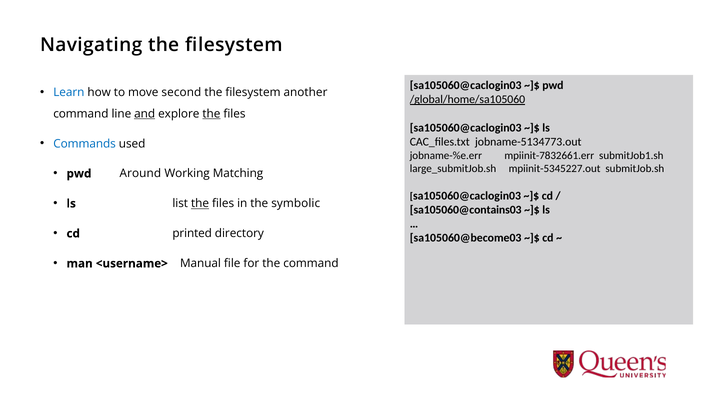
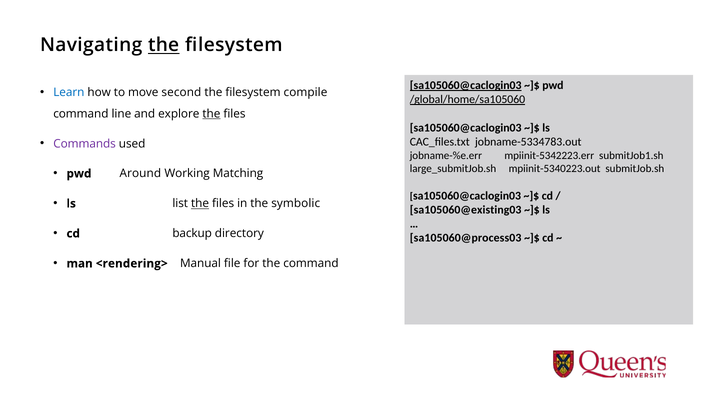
the underline: none -> present (164, 45)
sa105060@caclogin03 underline: none -> present (466, 85)
another: another -> compile (305, 93)
and underline: present -> none (145, 114)
jobname-5134773.out: jobname-5134773.out -> jobname-5334783.out (528, 142)
Commands colour: blue -> purple (85, 144)
mpiinit-7832661.err: mpiinit-7832661.err -> mpiinit-5342223.err (549, 156)
mpiinit-5345227.out: mpiinit-5345227.out -> mpiinit-5340223.out (555, 169)
sa105060@contains03: sa105060@contains03 -> sa105060@existing03 (466, 210)
printed: printed -> backup (192, 234)
sa105060@become03: sa105060@become03 -> sa105060@process03 (466, 238)
<username>: <username> -> <rendering> (132, 264)
